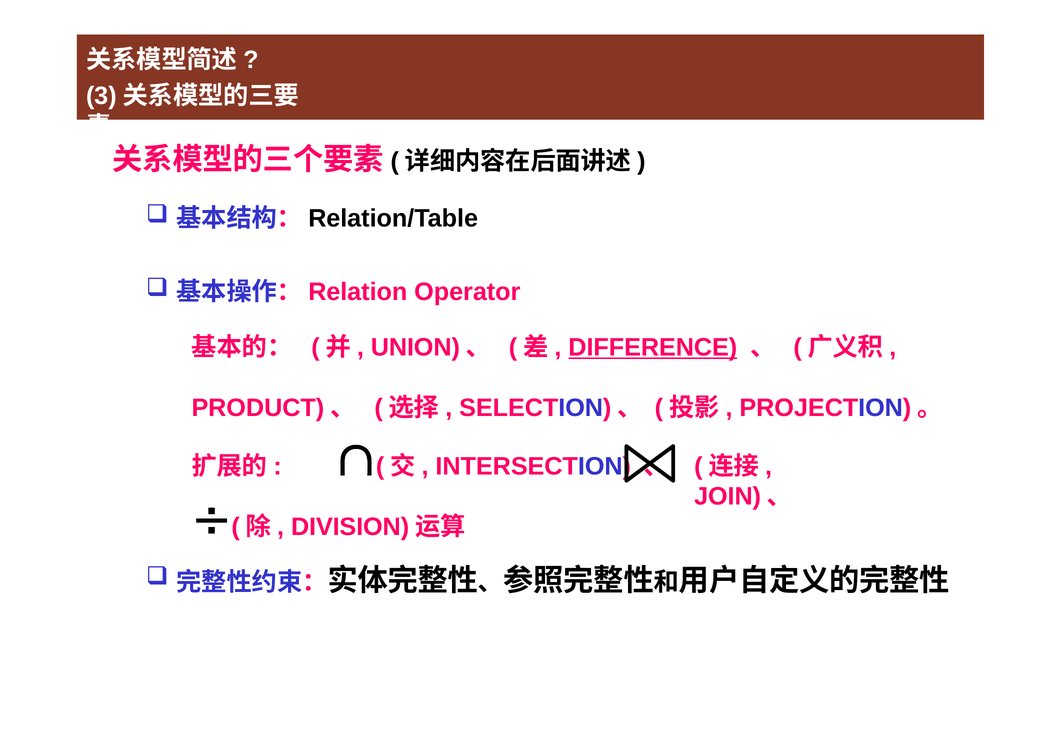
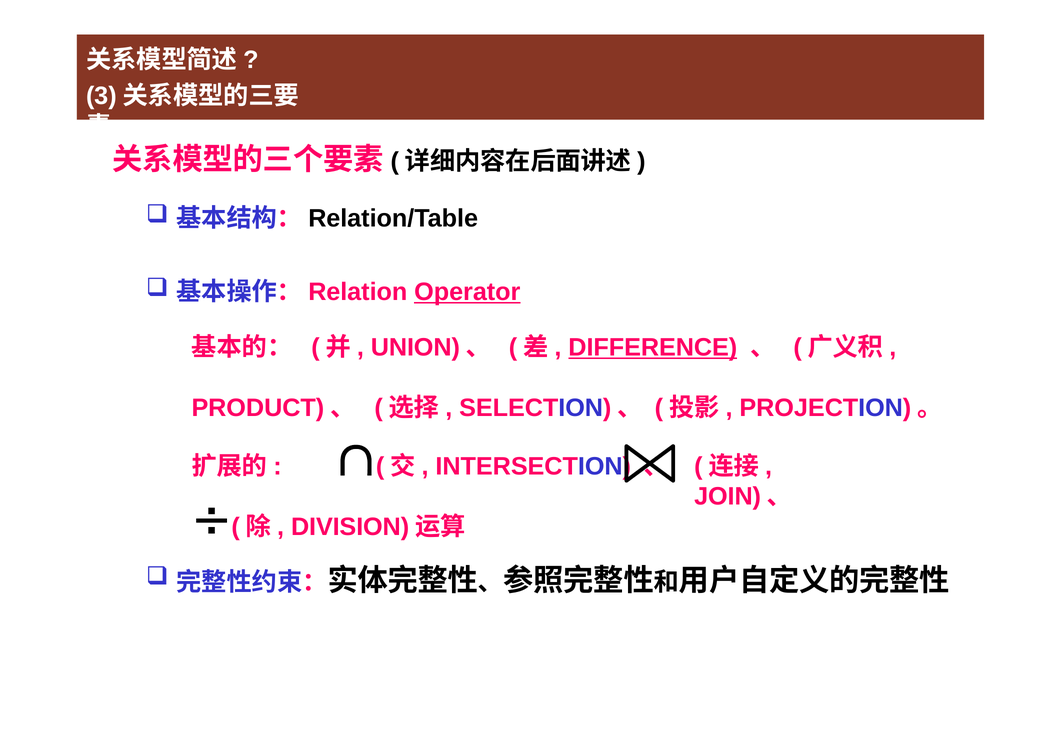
Operator underline: none -> present (467, 292)
